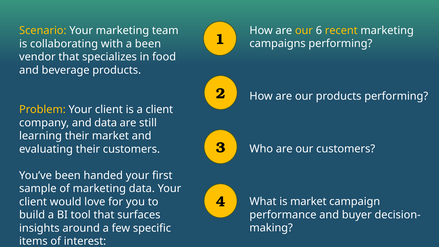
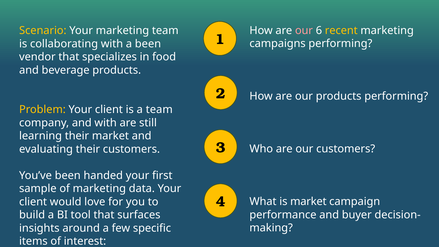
our colour: yellow -> pink (304, 30)
a client: client -> team (159, 110)
and data: data -> with (106, 123)
